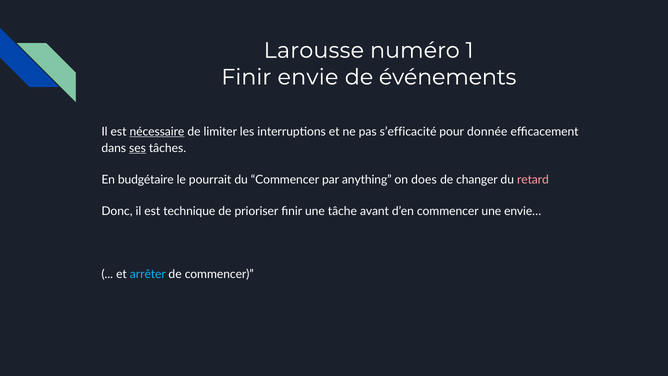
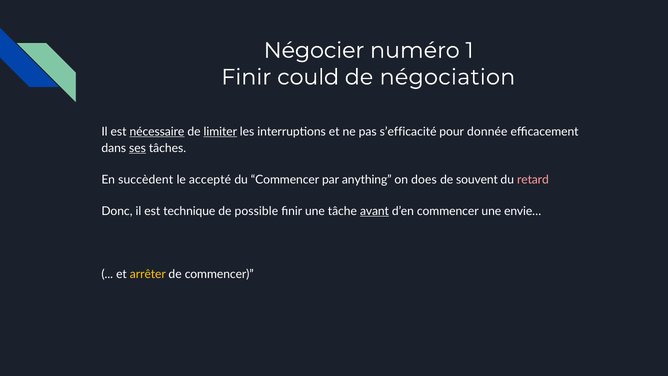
Larousse: Larousse -> Négocier (314, 50)
envie: envie -> could (308, 77)
événements: événements -> négociation (447, 77)
limiter underline: none -> present (220, 131)
budgétaire: budgétaire -> succèdent (146, 180)
pourrait: pourrait -> accepté (210, 180)
changer: changer -> souvent (477, 180)
prioriser: prioriser -> possible (256, 211)
avant underline: none -> present (374, 211)
arrêter colour: light blue -> yellow (148, 274)
